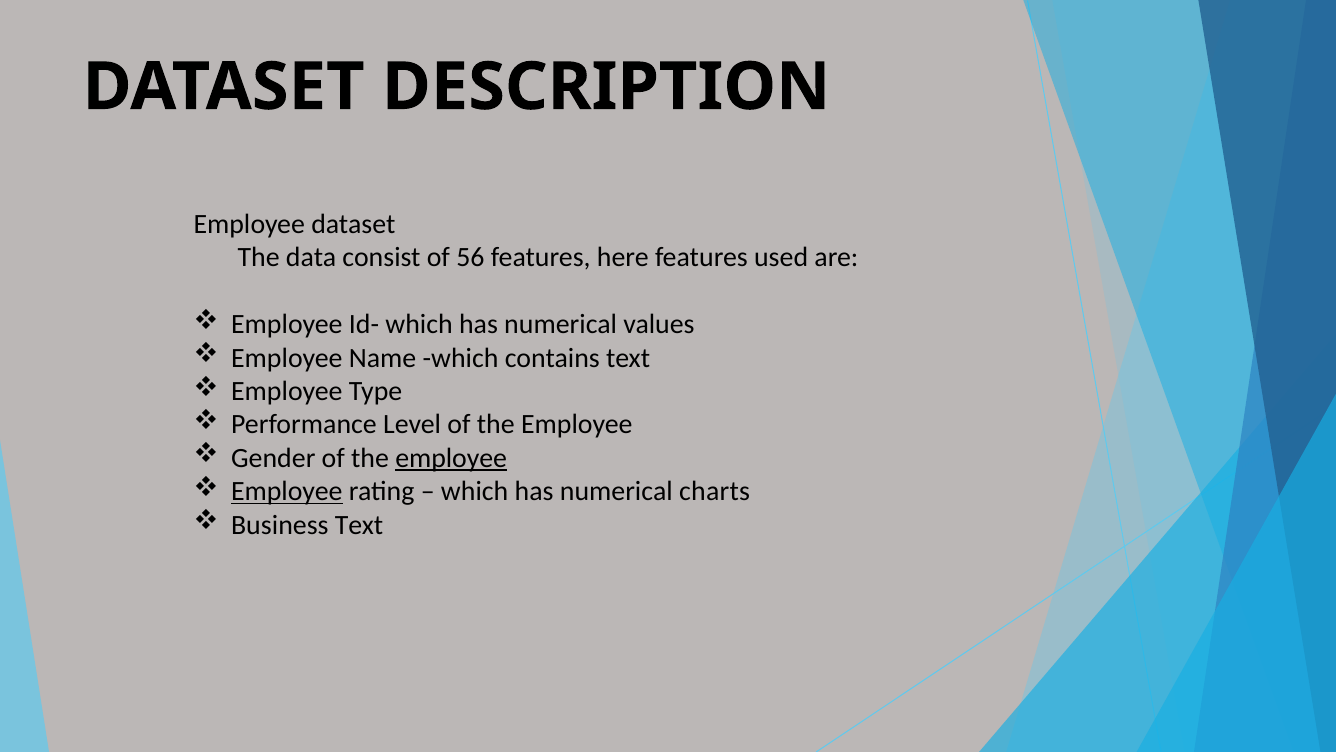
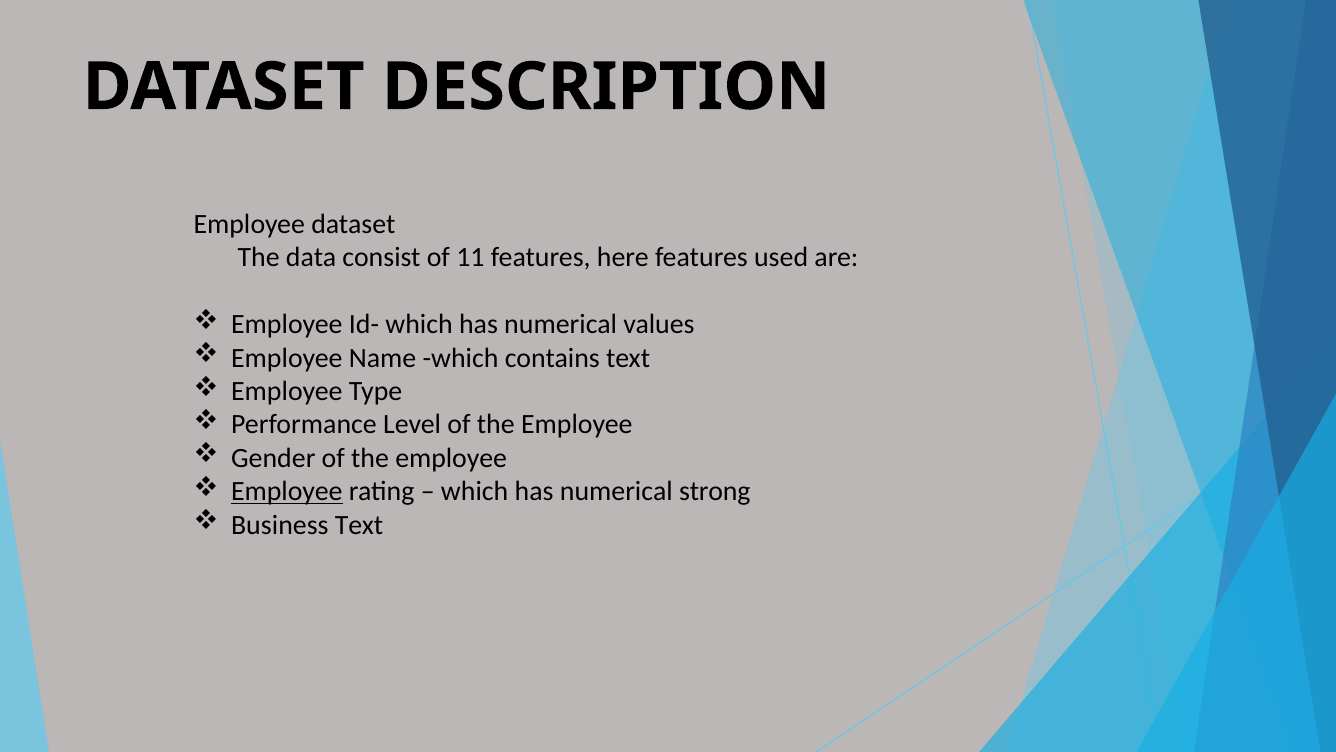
56: 56 -> 11 (470, 257)
employee underline: present -> none (451, 458)
charts: charts -> strong (715, 491)
